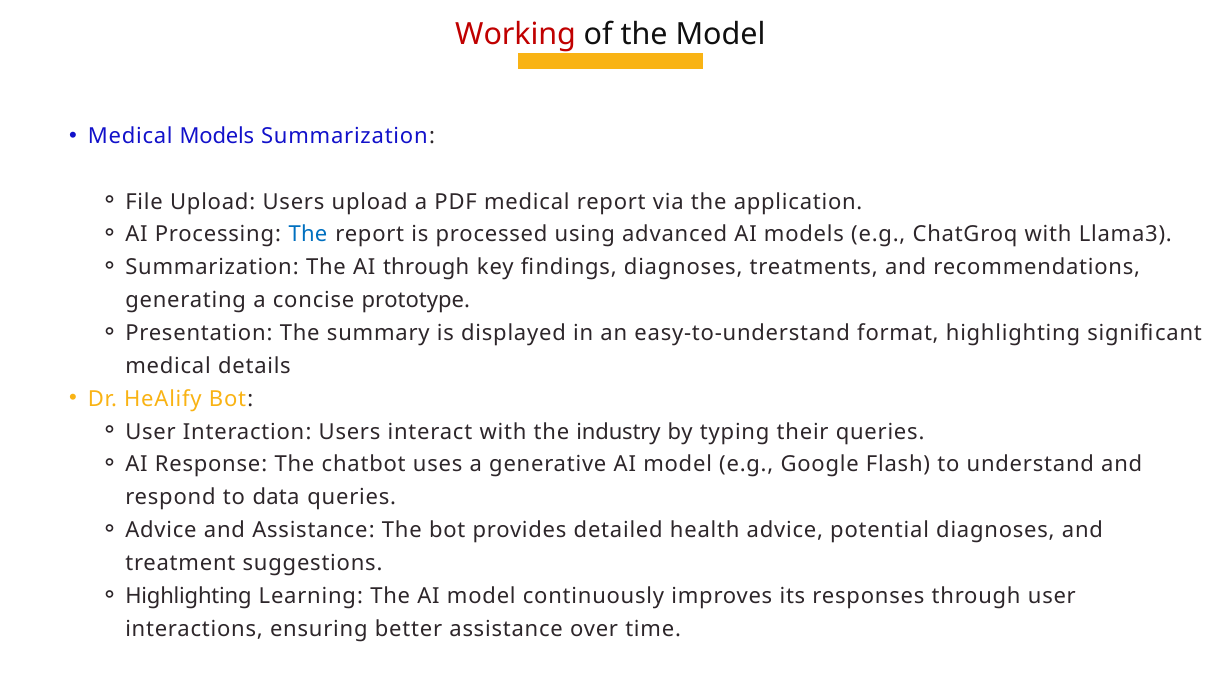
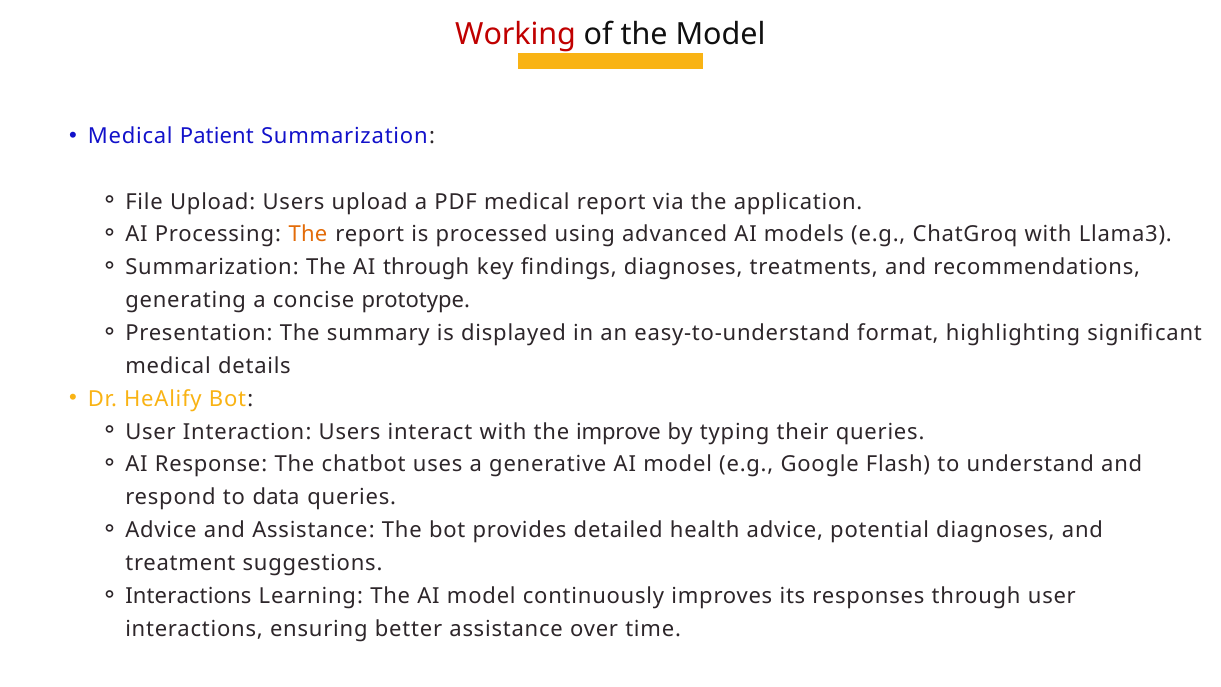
Medical Models: Models -> Patient (217, 136)
The colour: blue -> orange (308, 235)
industry: industry -> improve (619, 432)
Highlighting: Highlighting -> Interactions (188, 596)
